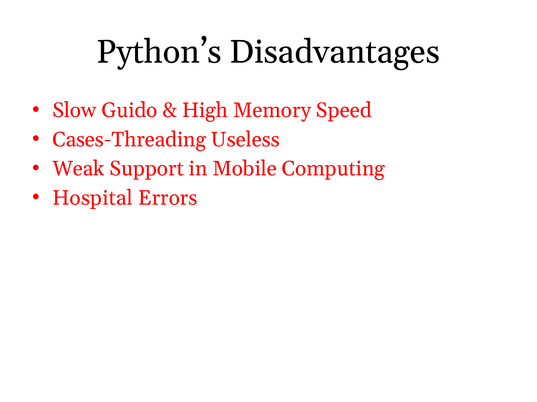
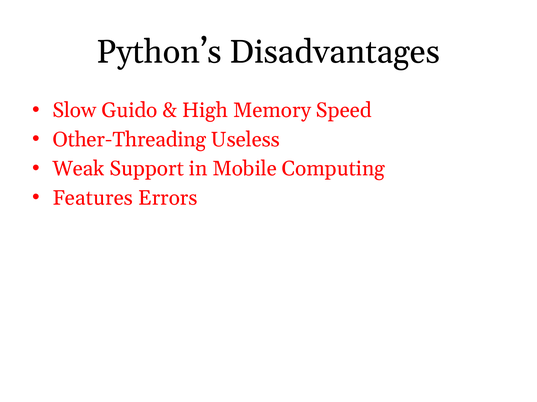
Cases-Threading: Cases-Threading -> Other-Threading (129, 140)
Hospital: Hospital -> Features (93, 198)
